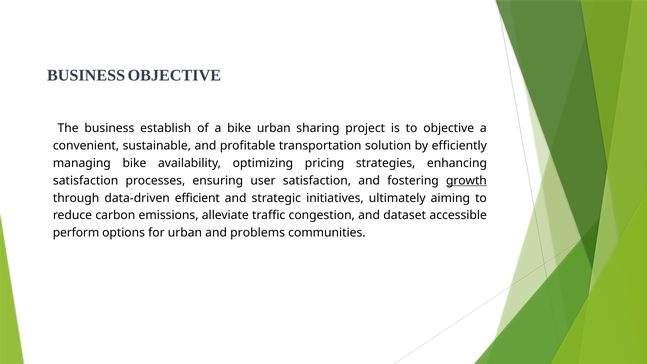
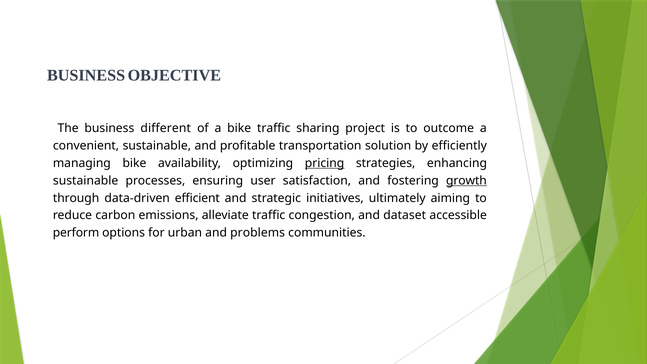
establish: establish -> different (166, 128)
bike urban: urban -> traffic (274, 128)
to objective: objective -> outcome (449, 128)
pricing underline: none -> present (325, 163)
satisfaction: satisfaction -> sustainable (86, 181)
